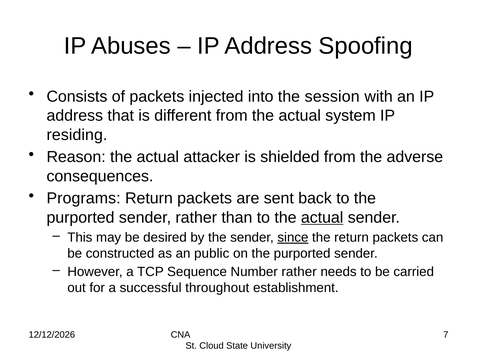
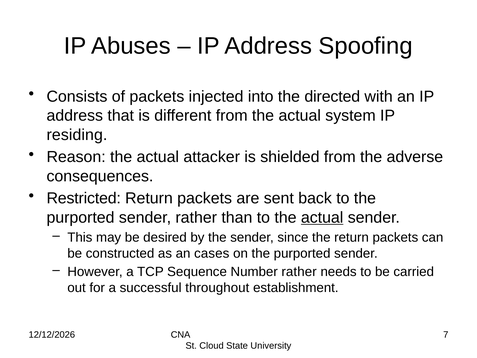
session: session -> directed (332, 97)
Programs: Programs -> Restricted (84, 198)
since underline: present -> none (293, 237)
public: public -> cases (212, 253)
